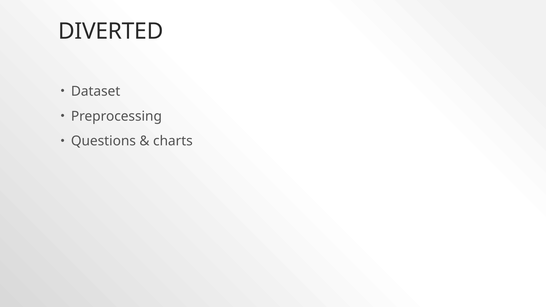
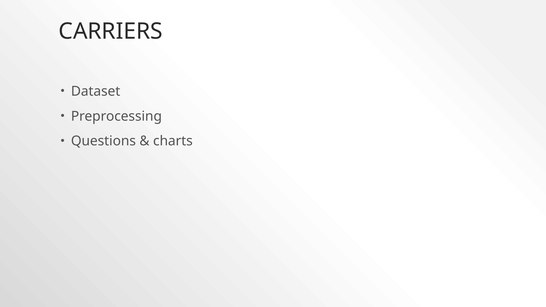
DIVERTED: DIVERTED -> CARRIERS (111, 31)
